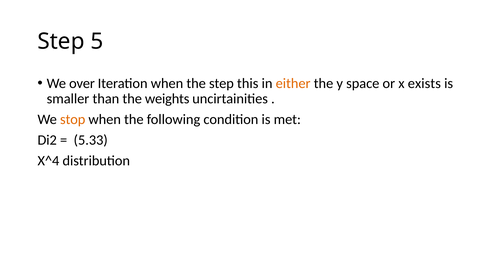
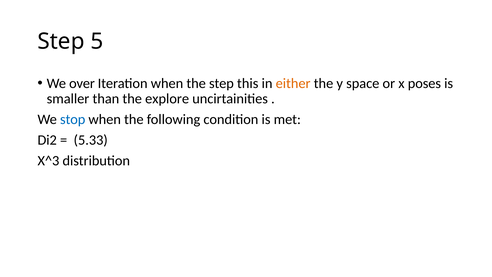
exists: exists -> poses (424, 83)
weights: weights -> explore (167, 99)
stop colour: orange -> blue (73, 119)
X^4: X^4 -> X^3 (48, 161)
